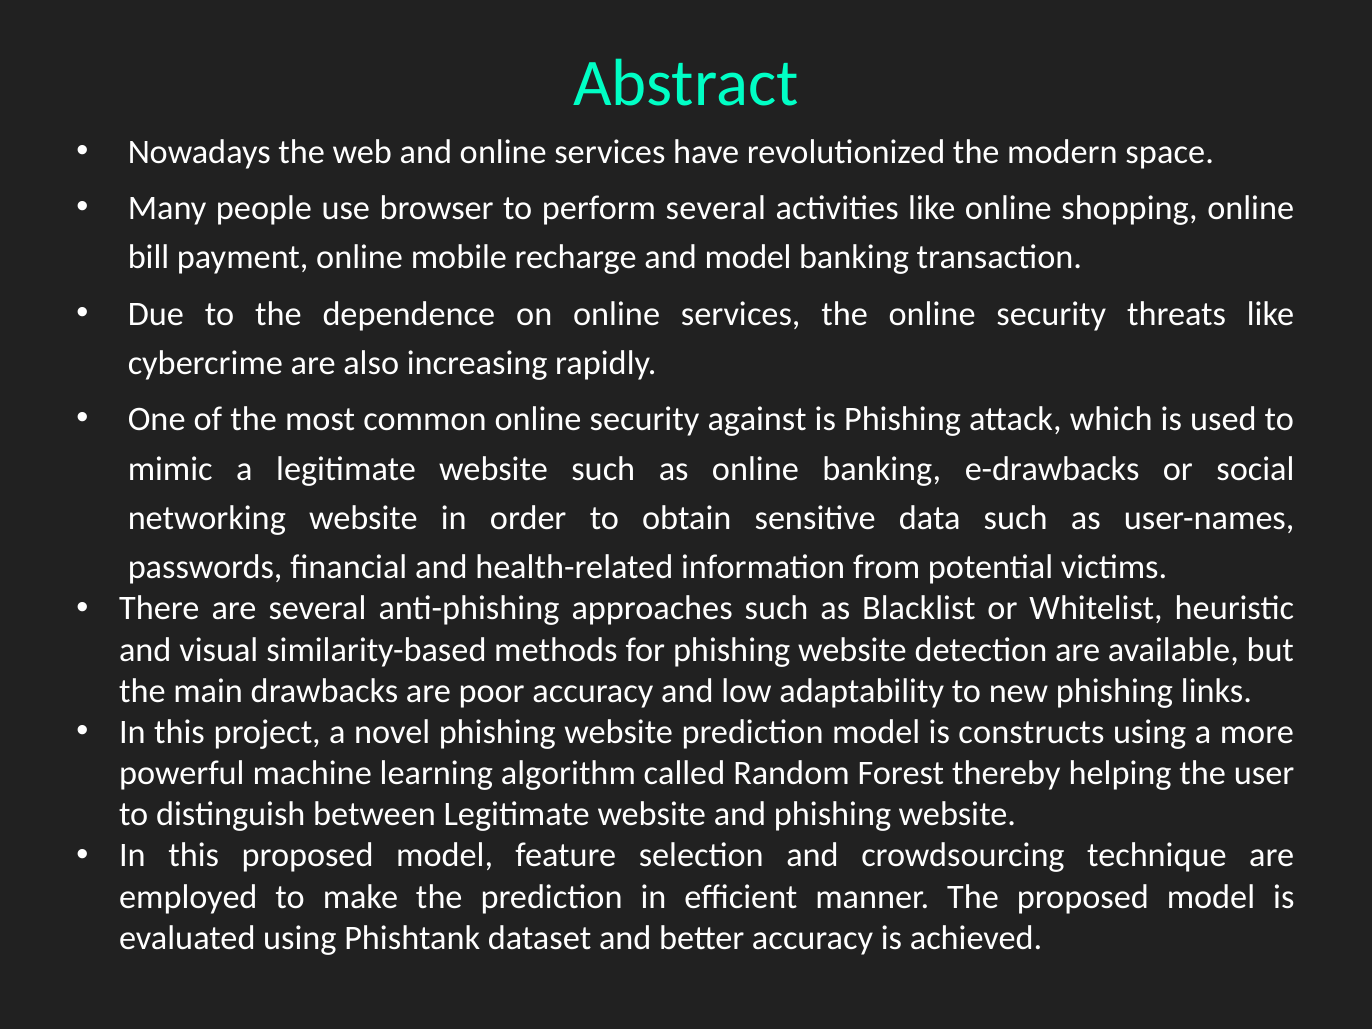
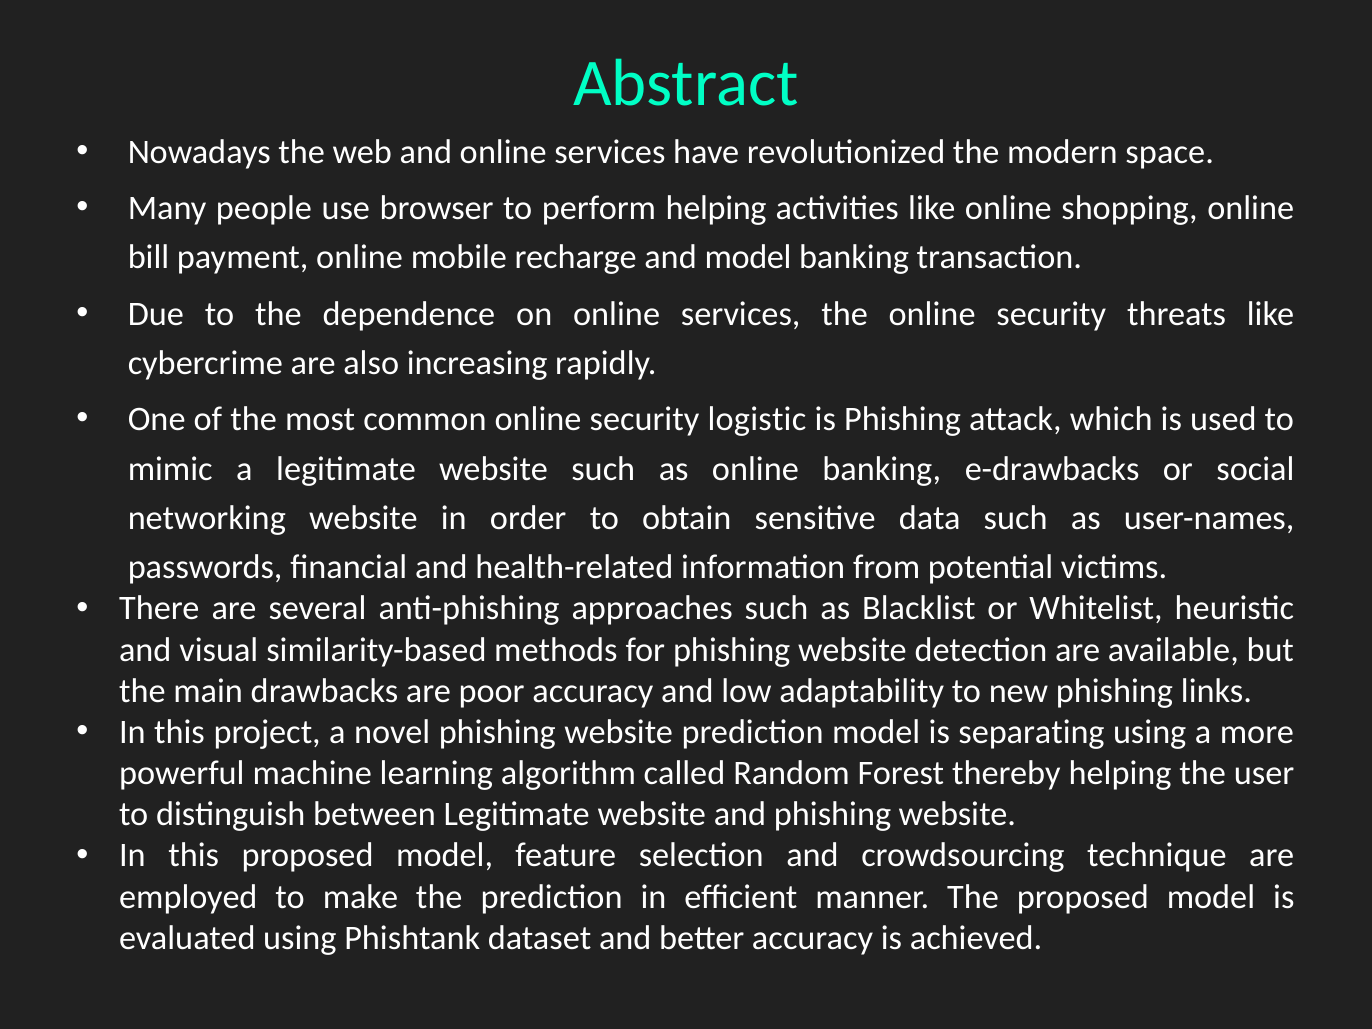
perform several: several -> helping (716, 208)
against: against -> logistic (757, 419)
constructs: constructs -> separating (1032, 732)
